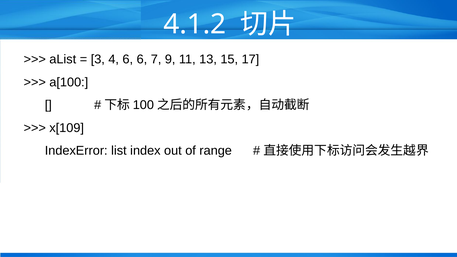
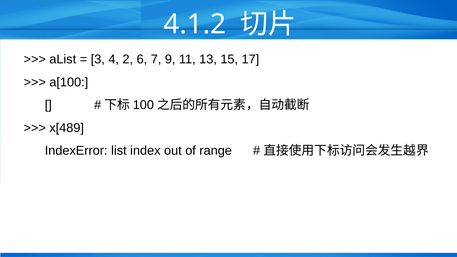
4 6: 6 -> 2 (128, 59)
x[109: x[109 -> x[489 (67, 128)
